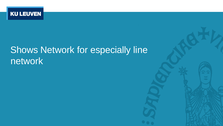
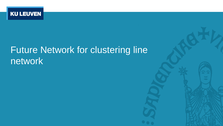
Shows: Shows -> Future (24, 50)
especially: especially -> clustering (111, 50)
